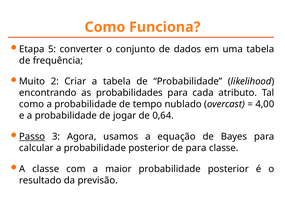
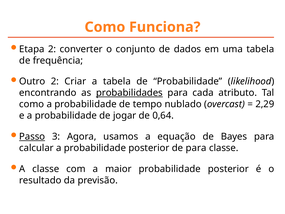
Etapa 5: 5 -> 2 (52, 49)
Muito: Muito -> Outro (32, 81)
probabilidades underline: none -> present (129, 93)
4,00: 4,00 -> 2,29 (265, 104)
